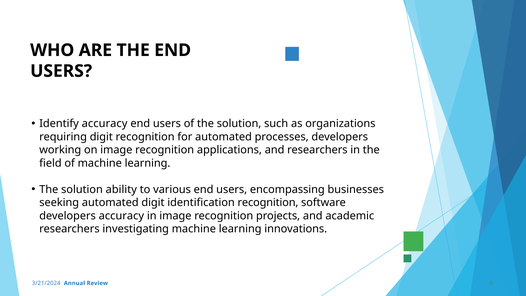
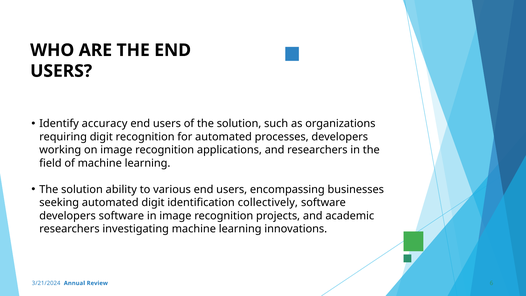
identification recognition: recognition -> collectively (268, 202)
developers accuracy: accuracy -> software (121, 216)
